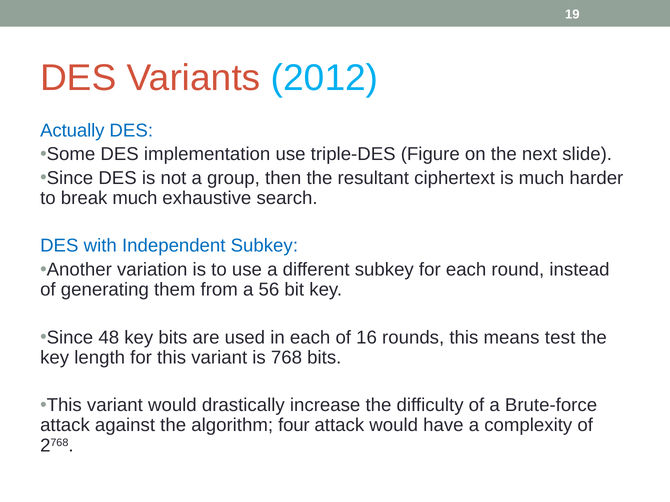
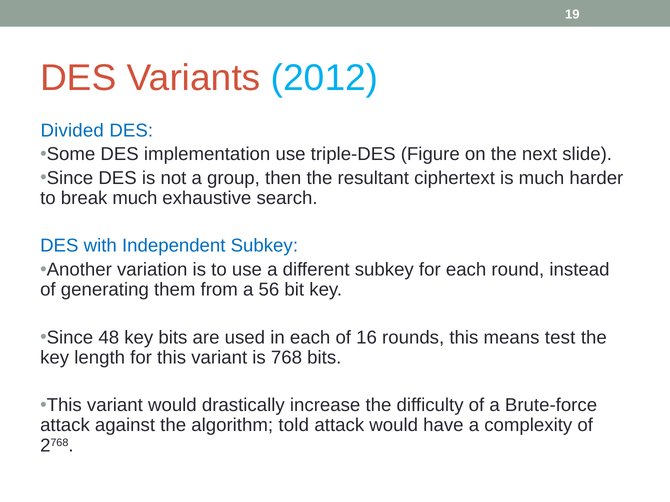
Actually: Actually -> Divided (72, 131)
four: four -> told (294, 426)
